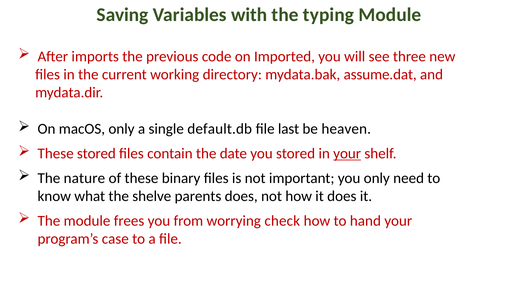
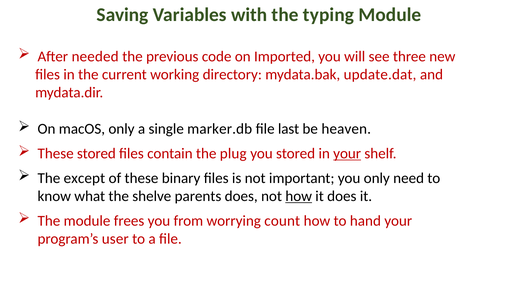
imports: imports -> needed (95, 56)
assume.dat: assume.dat -> update.dat (380, 74)
default.db: default.db -> marker.db (220, 129)
date: date -> plug (233, 153)
nature: nature -> except (84, 178)
how underline: none -> present (299, 196)
check: check -> count (282, 221)
case: case -> user (115, 239)
